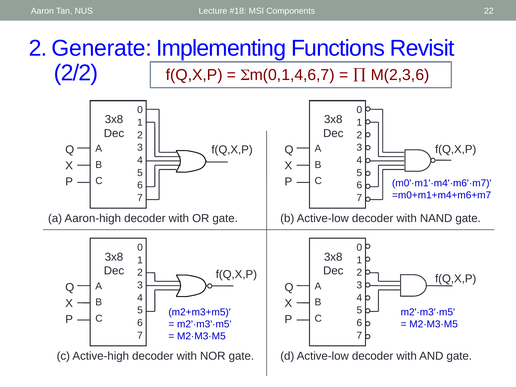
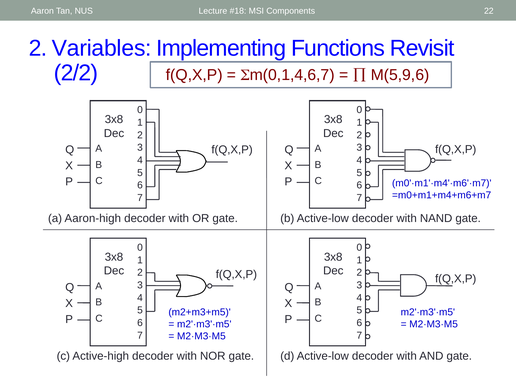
Generate: Generate -> Variables (102, 48)
M(2,3,6: M(2,3,6 -> M(5,9,6 (400, 75)
